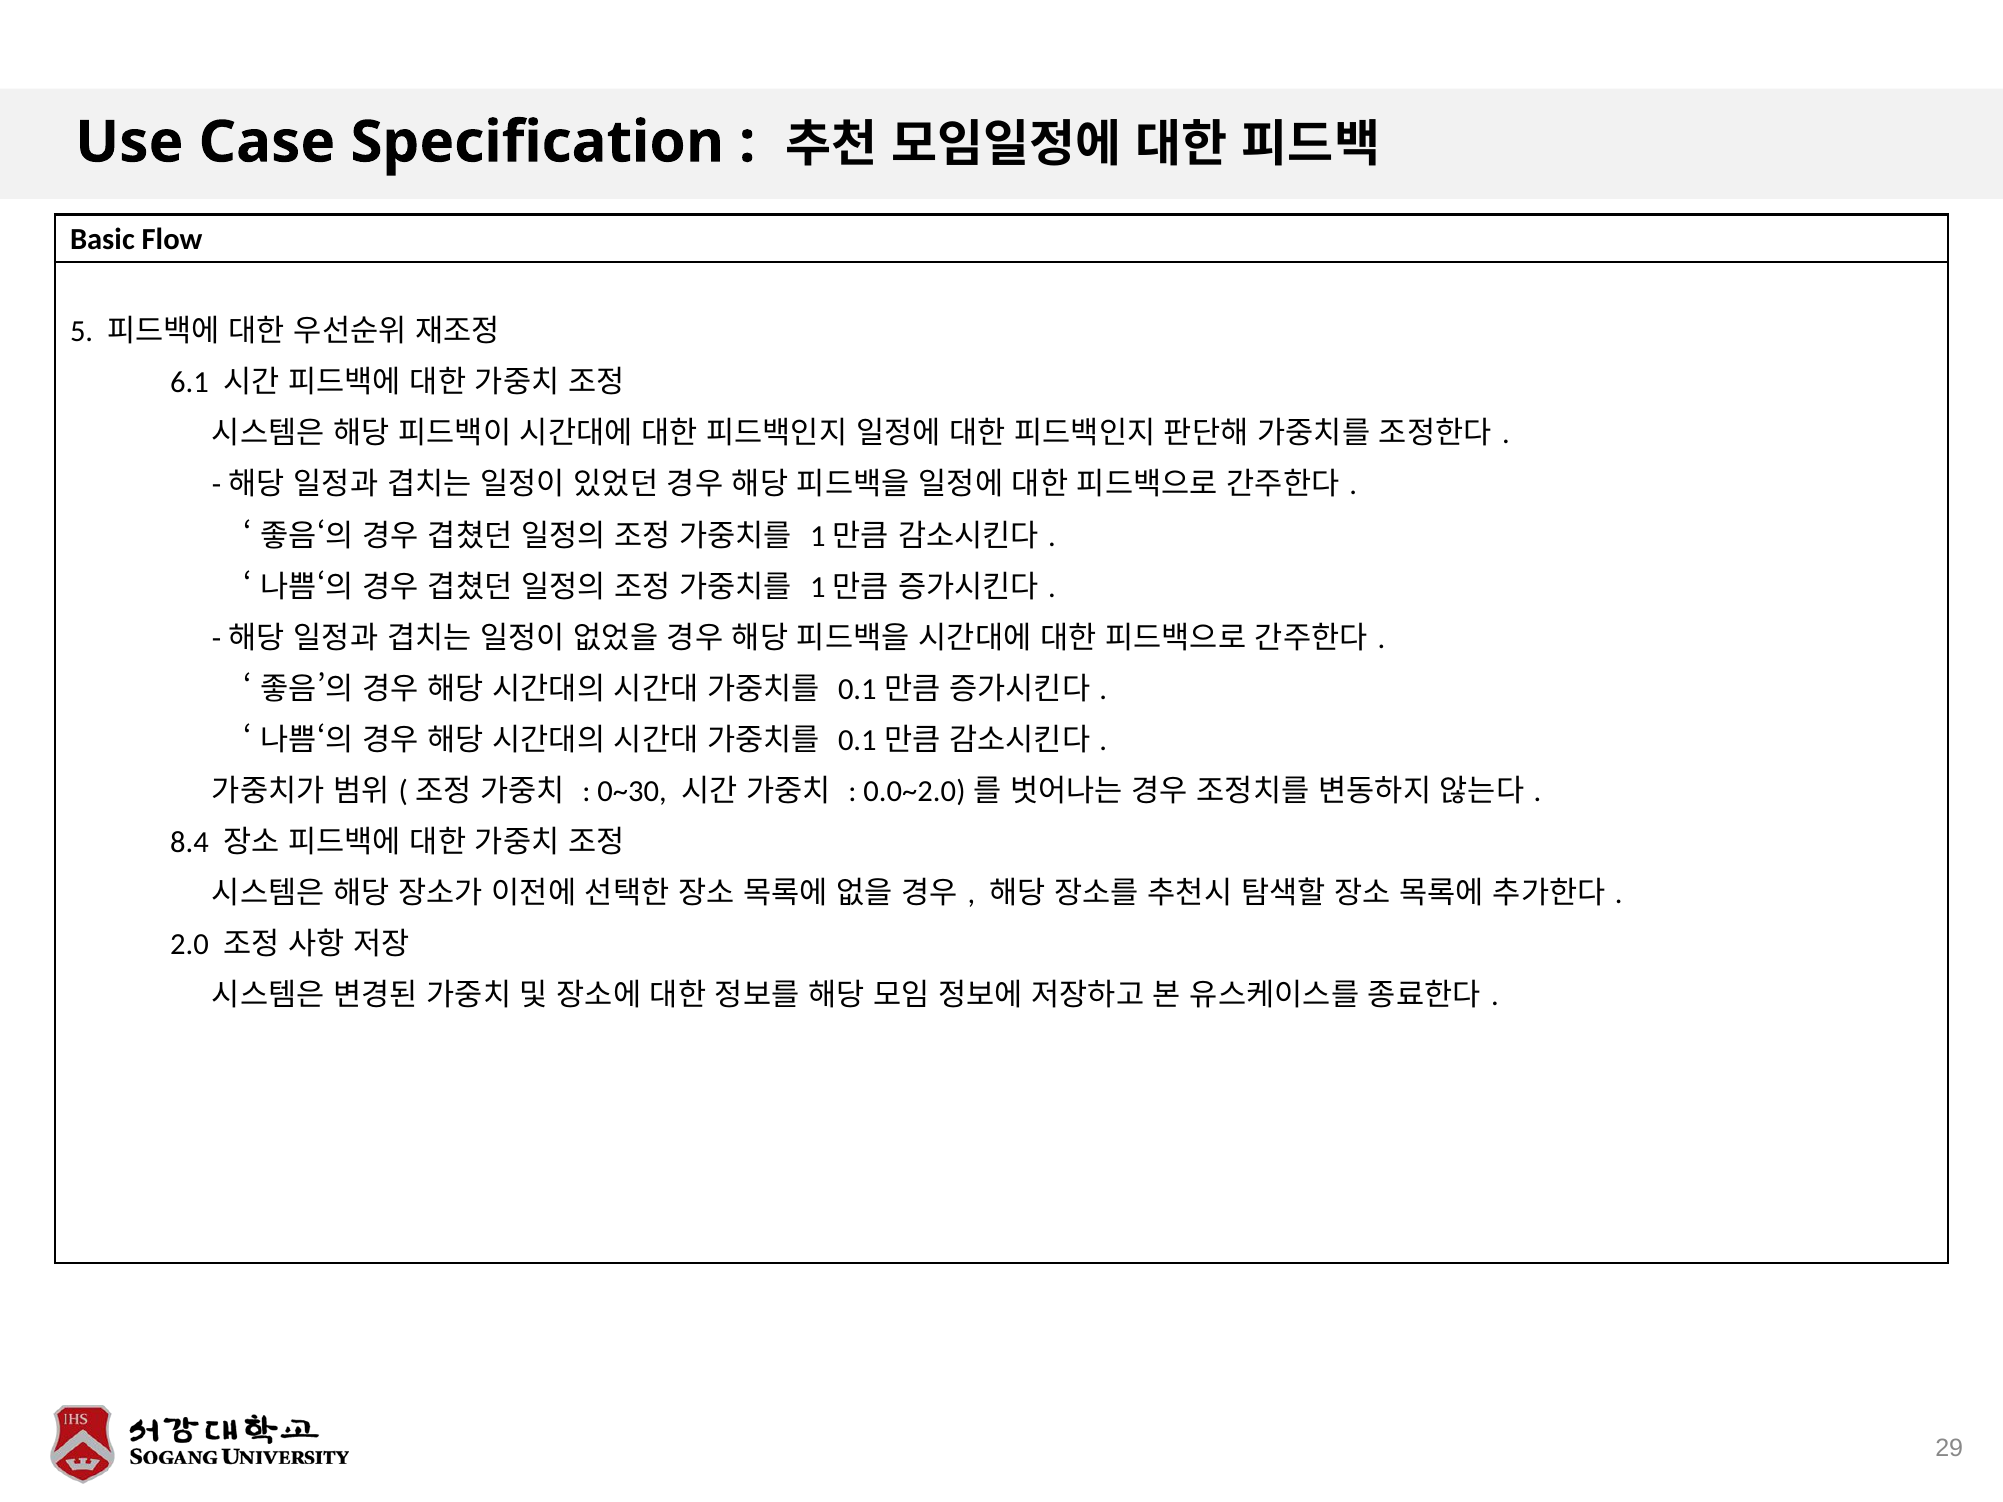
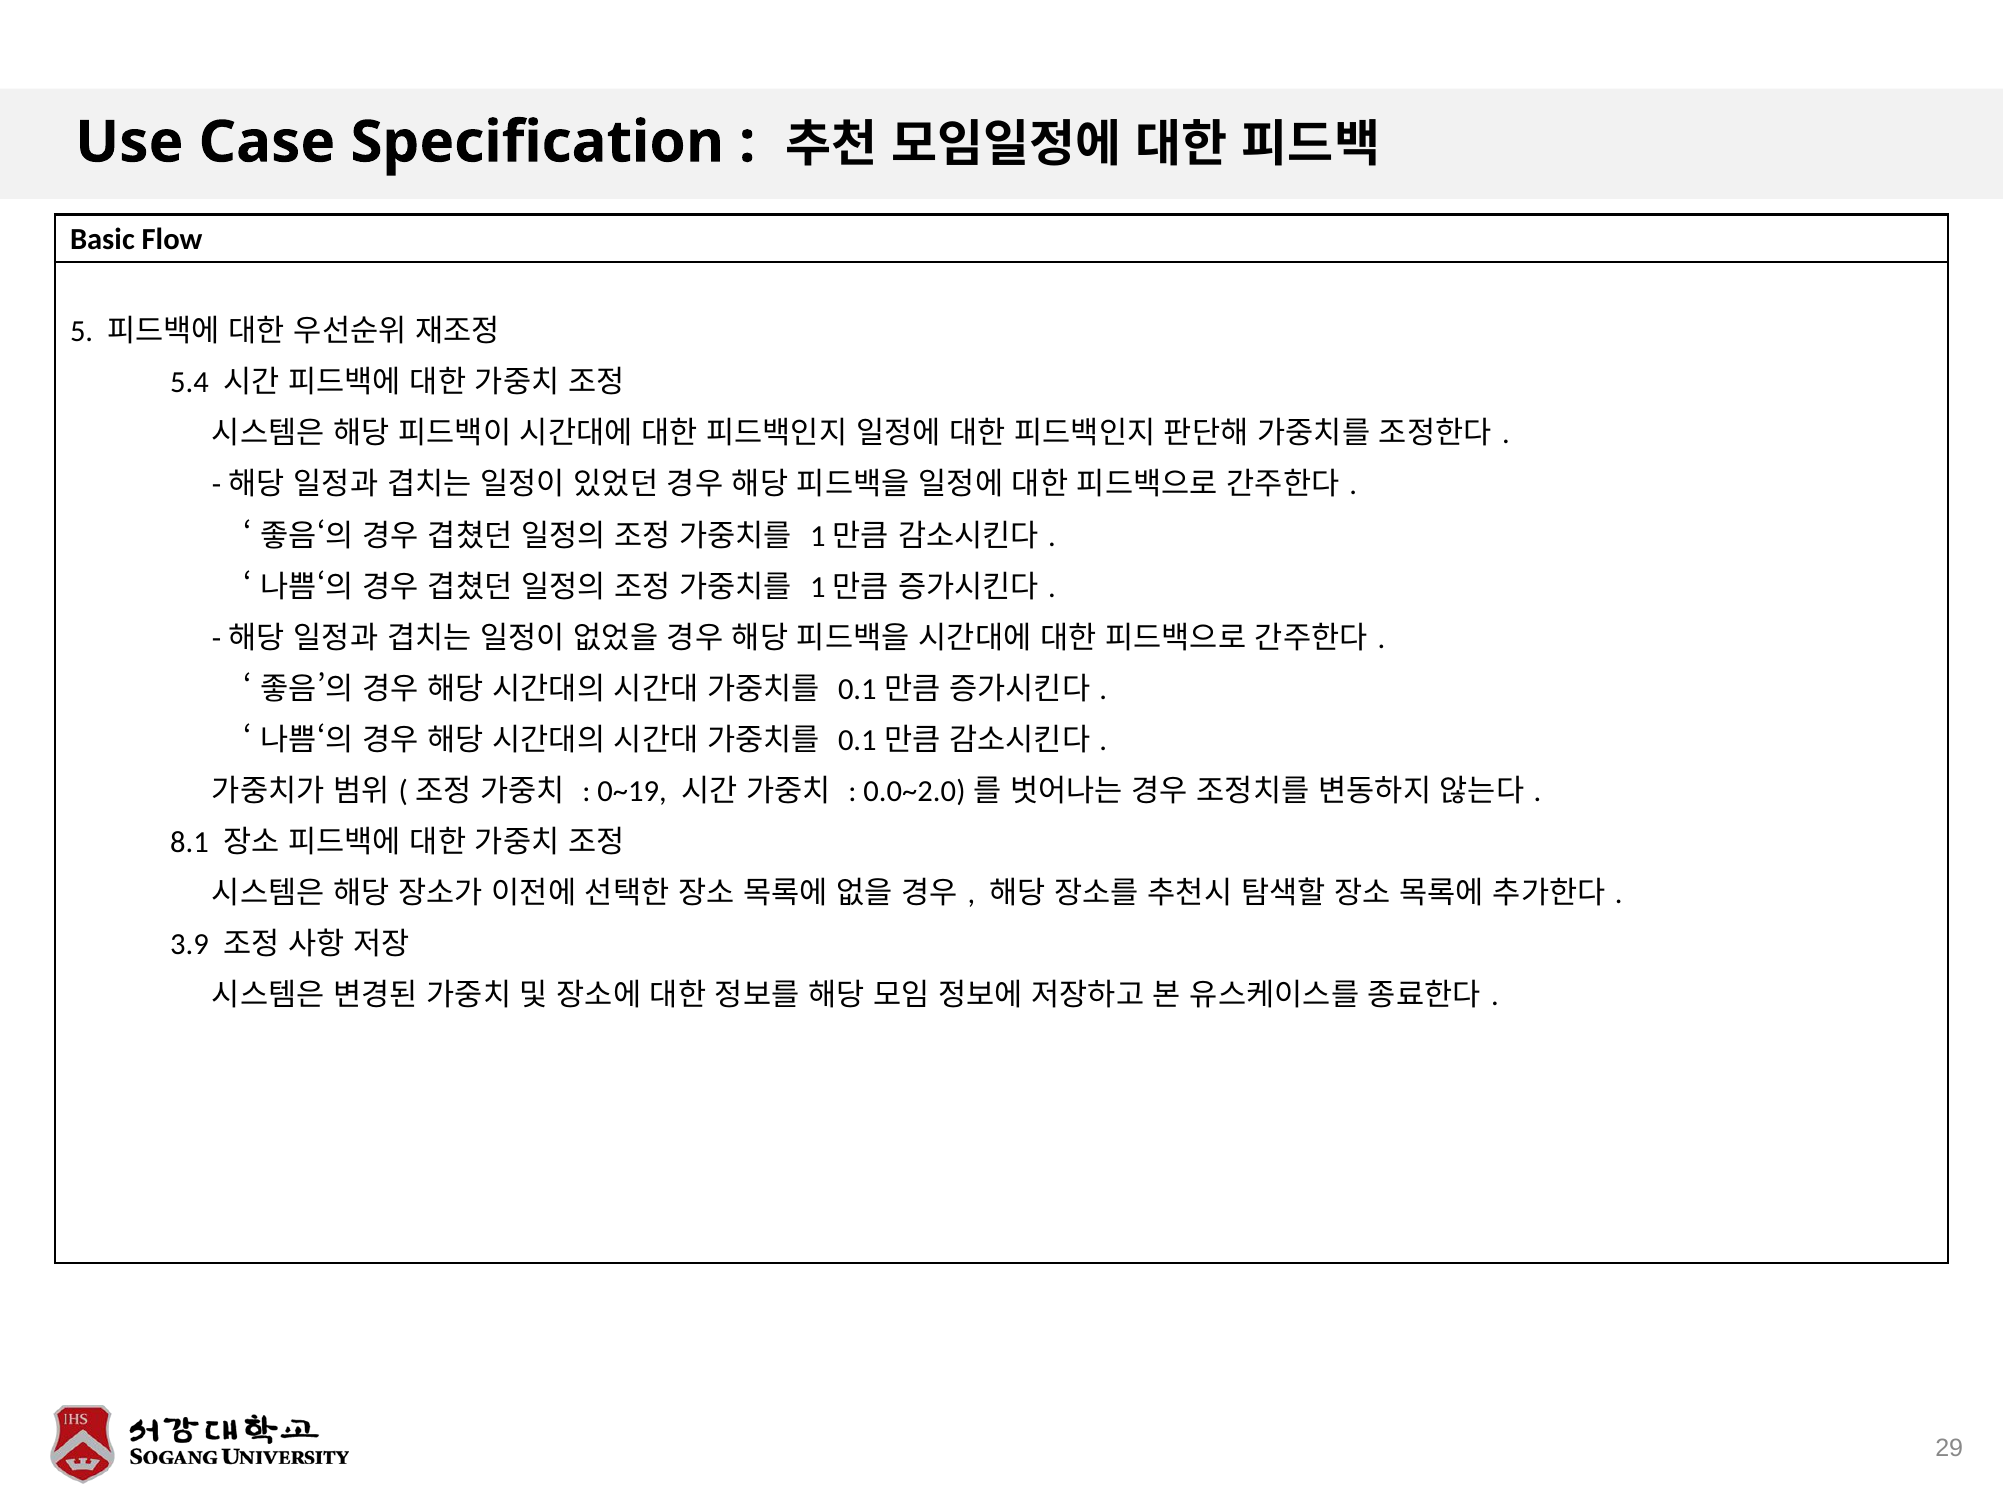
6.1: 6.1 -> 5.4 (189, 383)
0~30: 0~30 -> 0~19 (632, 791)
8.4: 8.4 -> 8.1 (189, 842)
2.0: 2.0 -> 3.9 (189, 944)
